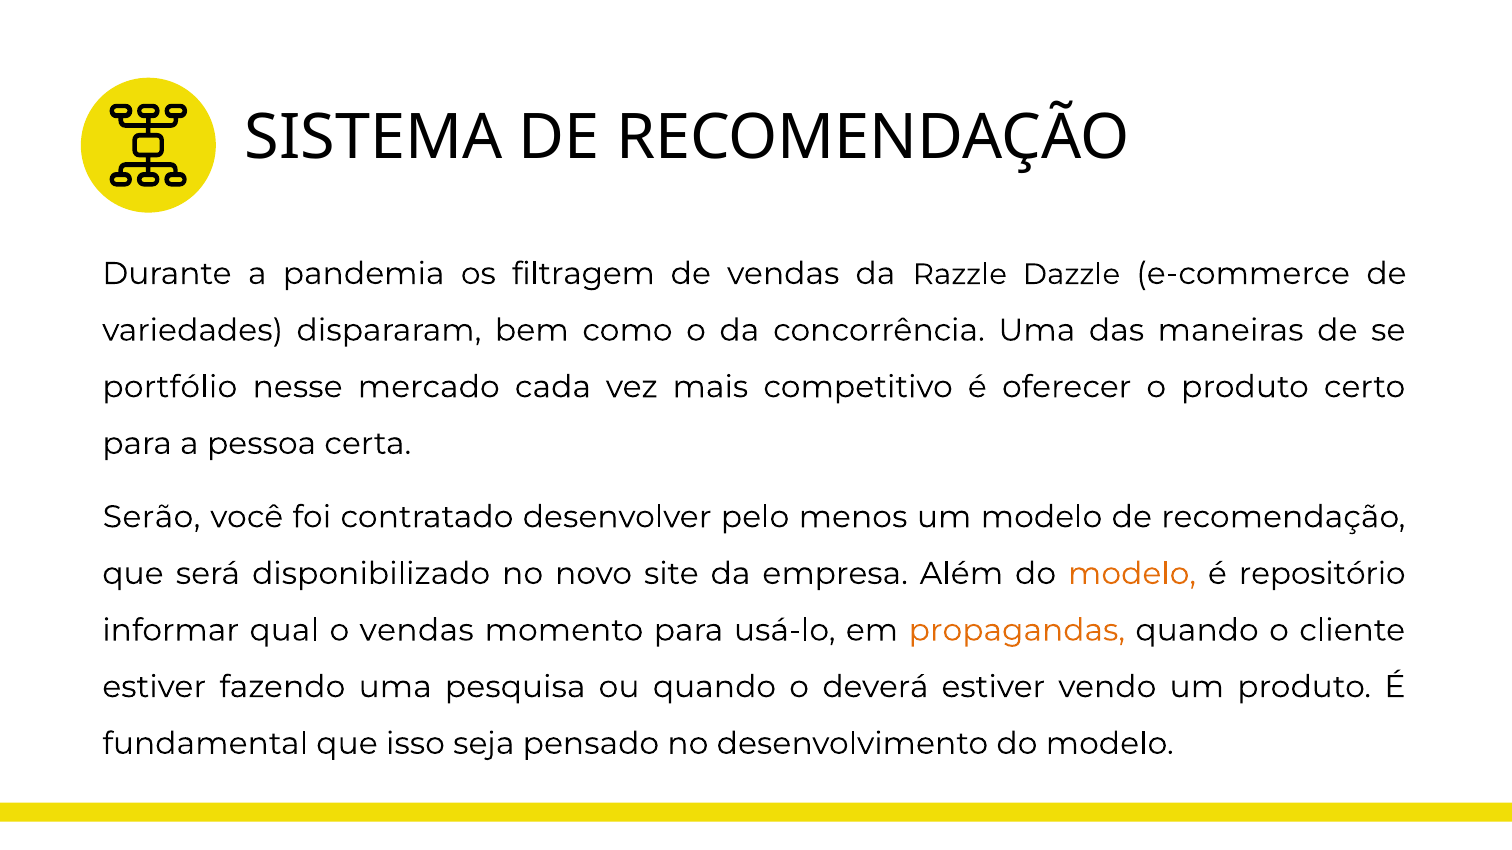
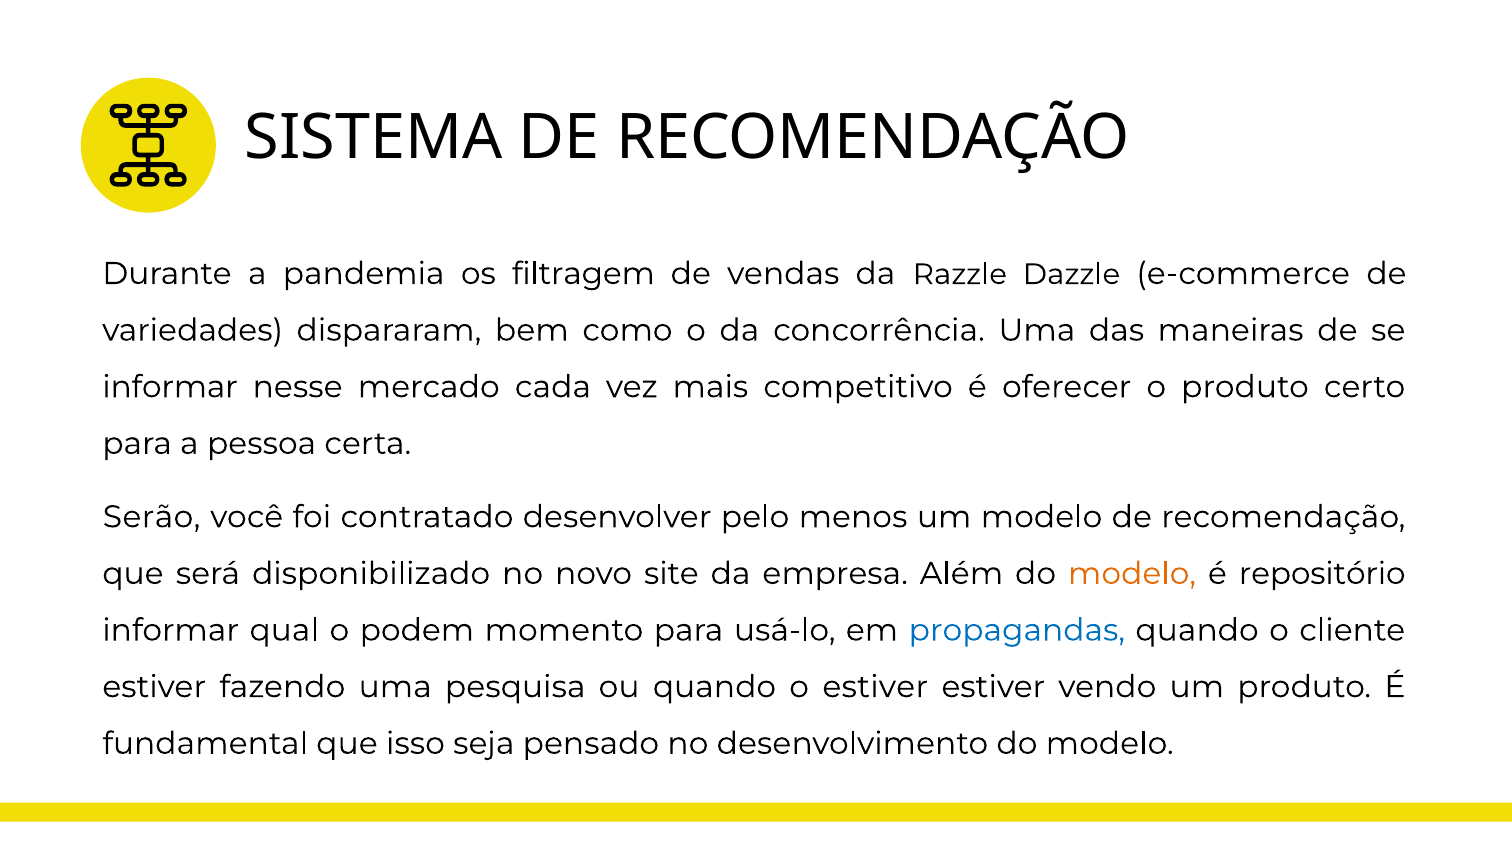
portfólio: portfólio -> informar (170, 387)
o vendas: vendas -> podem (417, 631)
propagandas colour: orange -> blue (1017, 631)
o deverá: deverá -> estiver (875, 687)
